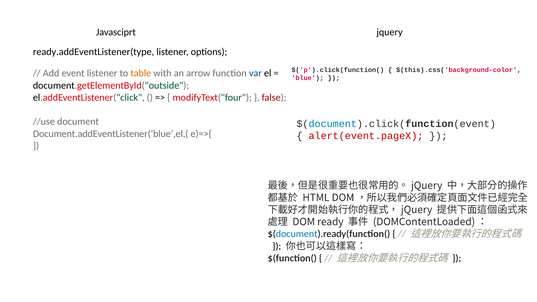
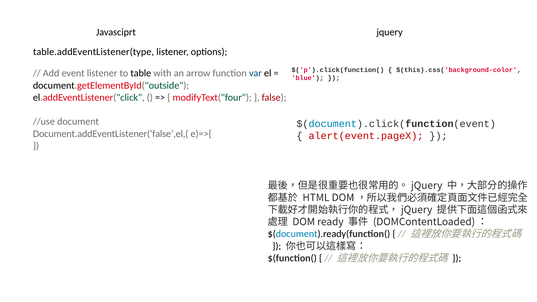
ready.addEventListener(type: ready.addEventListener(type -> table.addEventListener(type (93, 52)
table colour: orange -> black (141, 73)
Document.addEventListener(‘blue’,el,(: Document.addEventListener(‘blue’,el,( -> Document.addEventListener(‘false’,el,( (111, 134)
